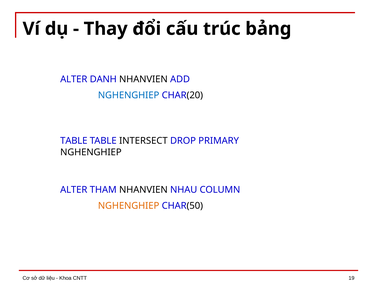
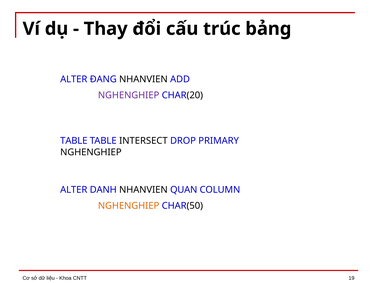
DANH: DANH -> ĐANG (103, 79)
NGHENGHIEP colour: blue -> purple (129, 95)
THAM: THAM -> DANH (103, 190)
NHAU: NHAU -> QUAN (184, 190)
